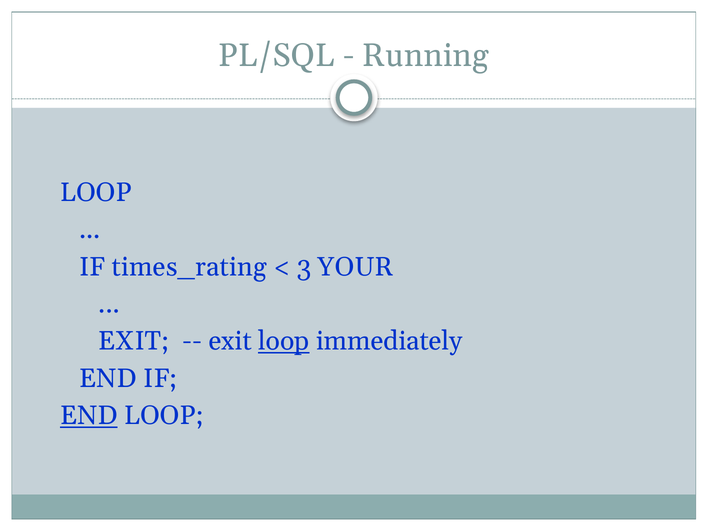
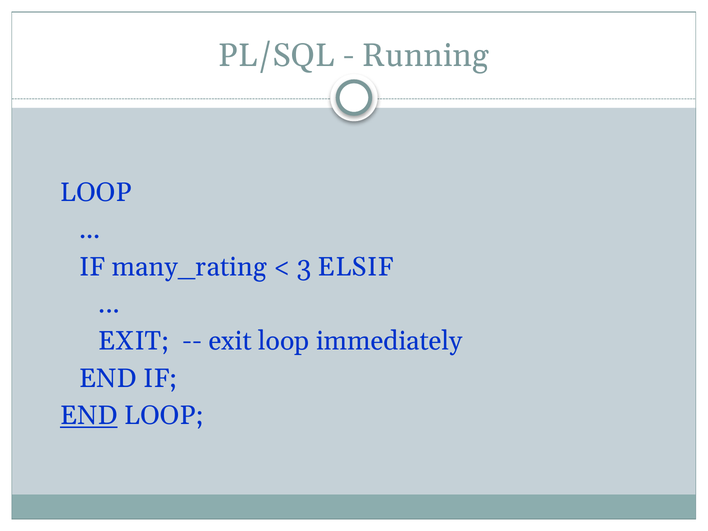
times_rating: times_rating -> many_rating (189, 267)
YOUR: YOUR -> ELSIF (356, 267)
loop underline: present -> none (284, 341)
